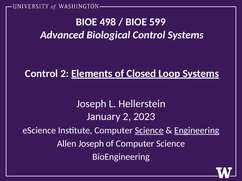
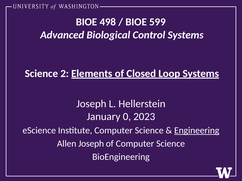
Control: Control -> Science (41, 74)
January 2: 2 -> 0 (127, 117)
Science underline: present -> none (149, 131)
